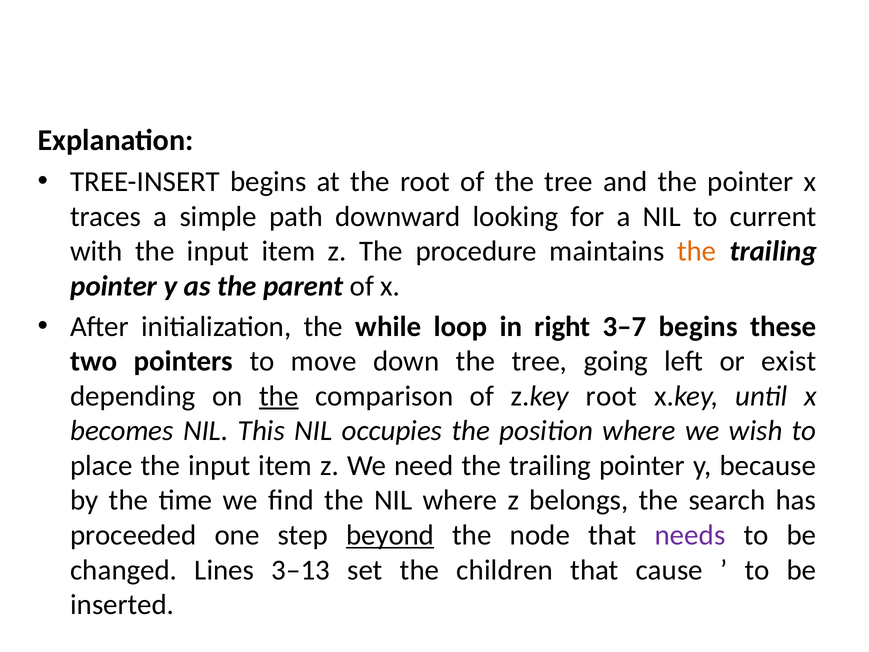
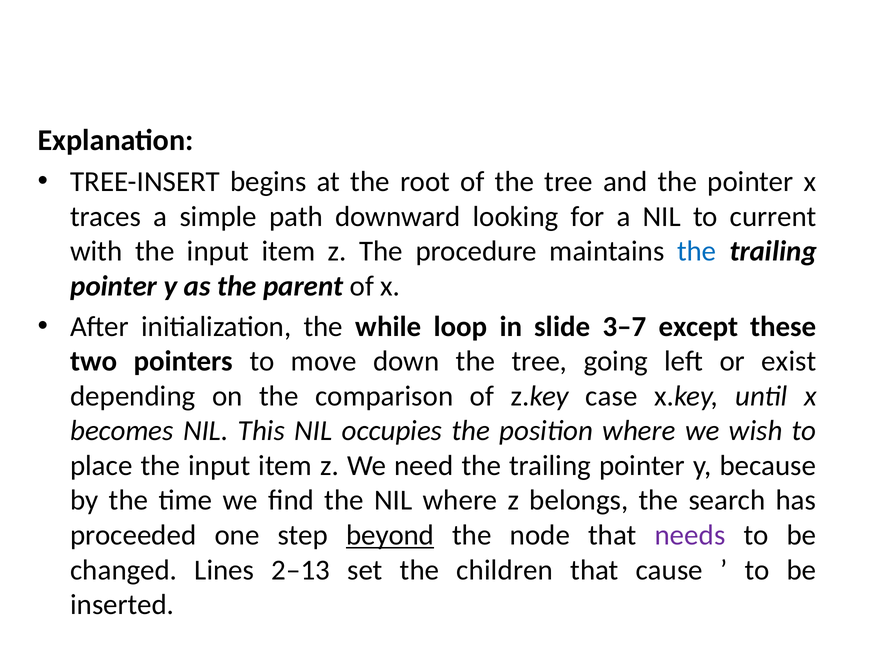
the colour: orange -> blue (697, 251)
right: right -> slide (562, 326)
3–7 begins: begins -> except (698, 326)
the underline: present -> none (279, 396)
z.key root: root -> case (611, 396)
3–13: 3–13 -> 2–13 (301, 570)
